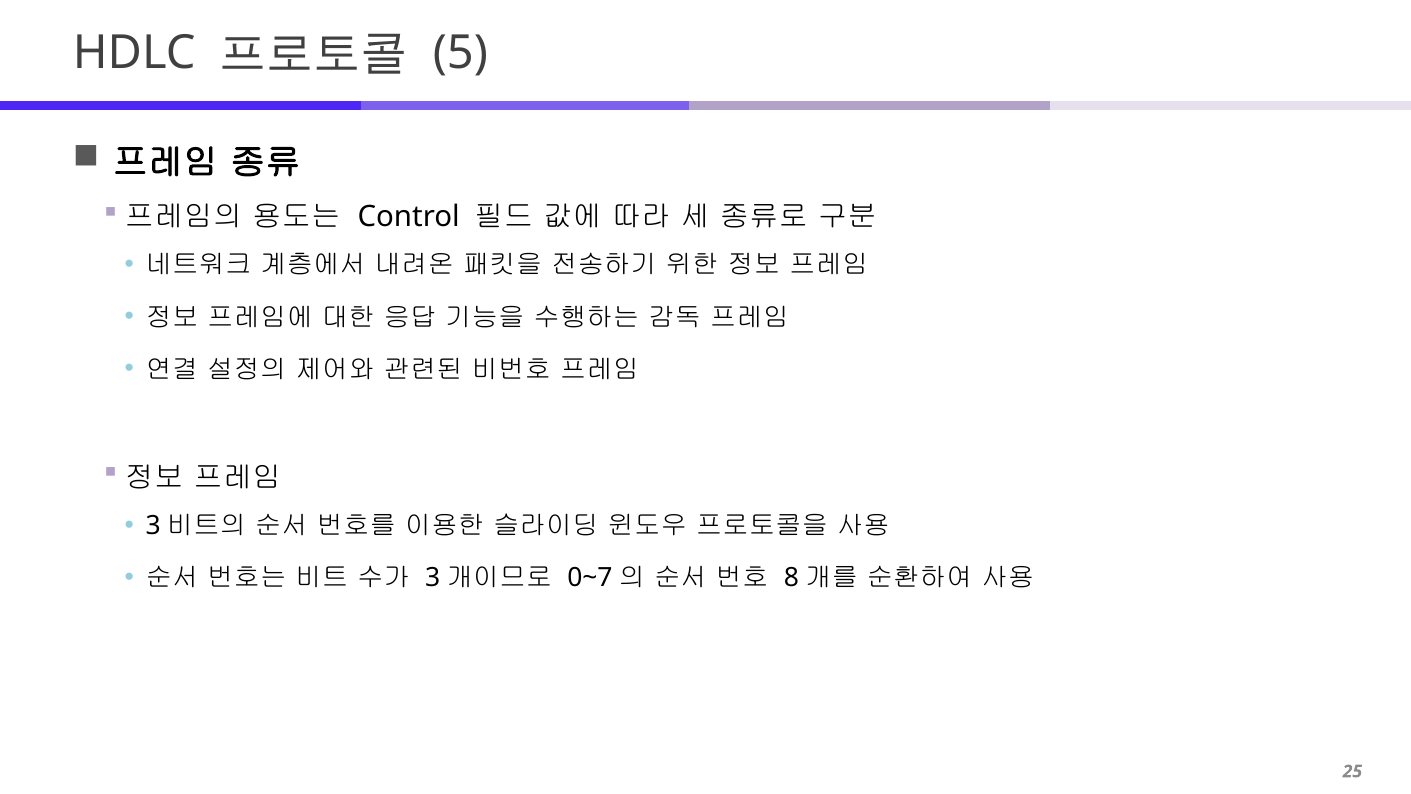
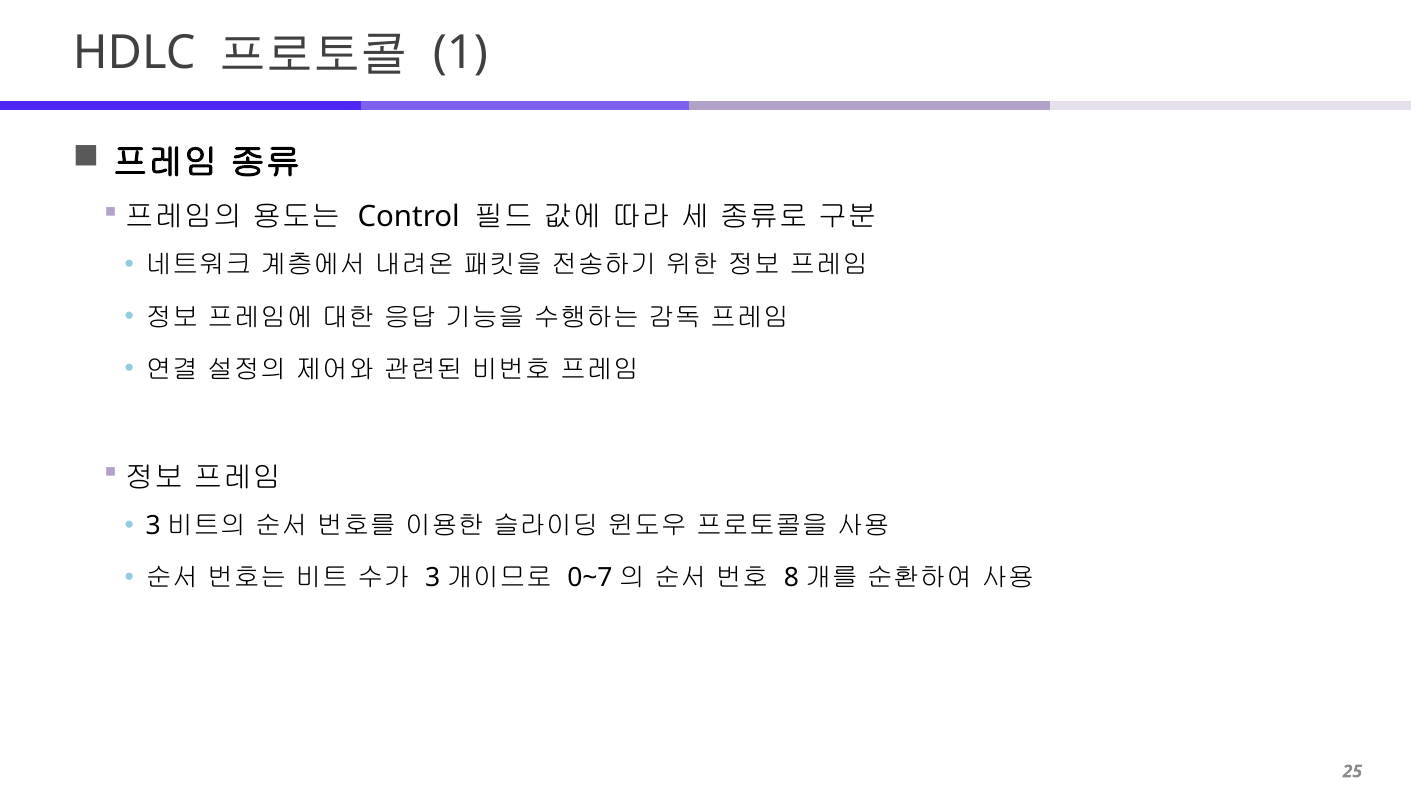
5: 5 -> 1 (460, 53)
